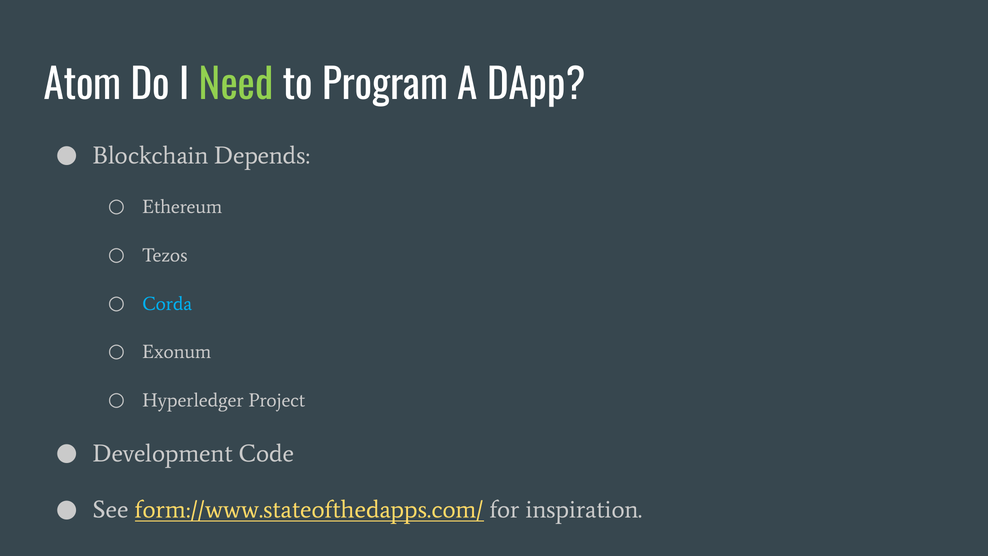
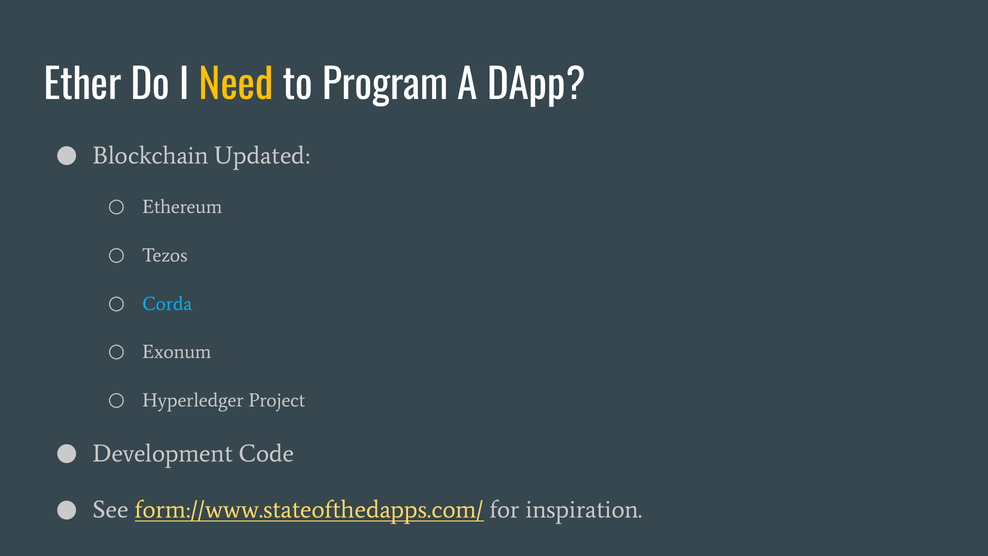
Atom: Atom -> Ether (82, 86)
Need colour: light green -> yellow (236, 86)
Depends: Depends -> Updated (262, 155)
